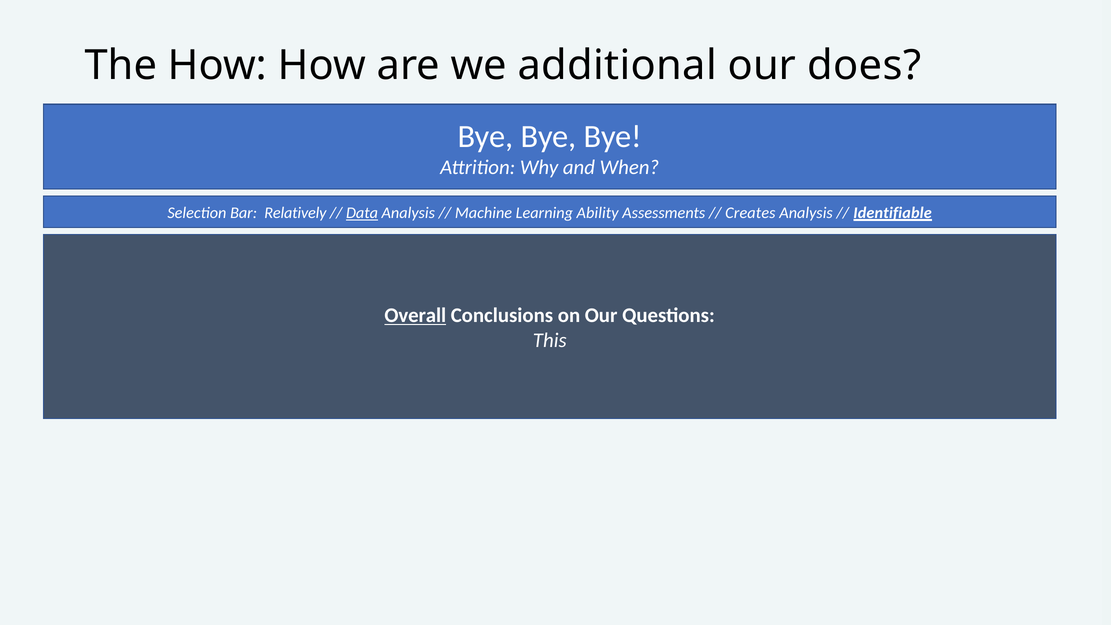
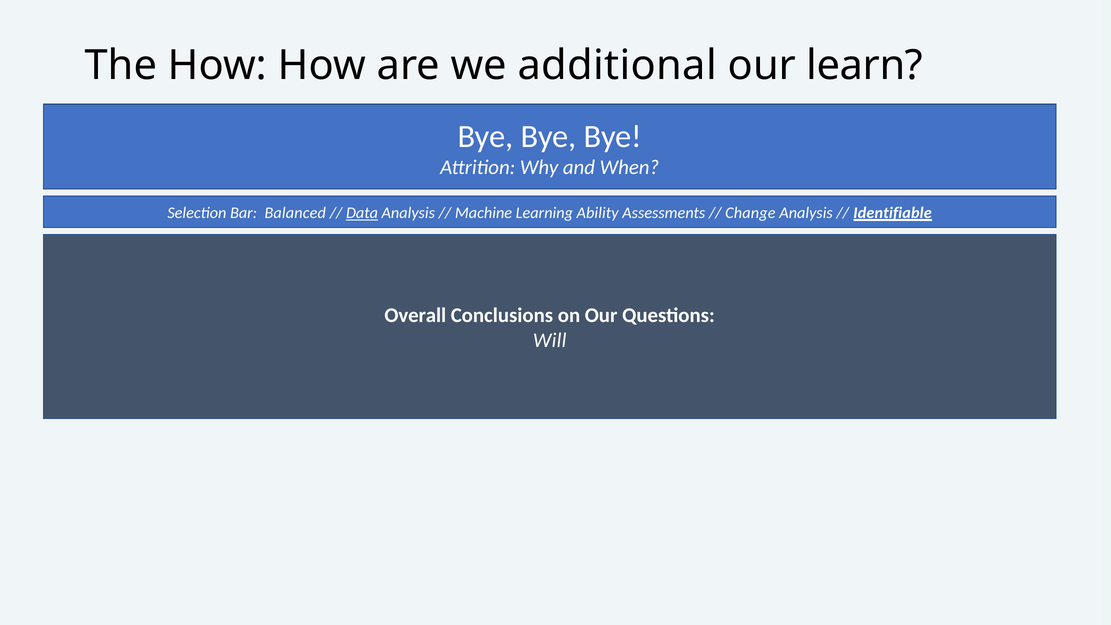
does: does -> learn (865, 65)
Relatively: Relatively -> Balanced (295, 213)
Creates: Creates -> Change (750, 213)
Overall underline: present -> none (415, 315)
This: This -> Will (550, 340)
